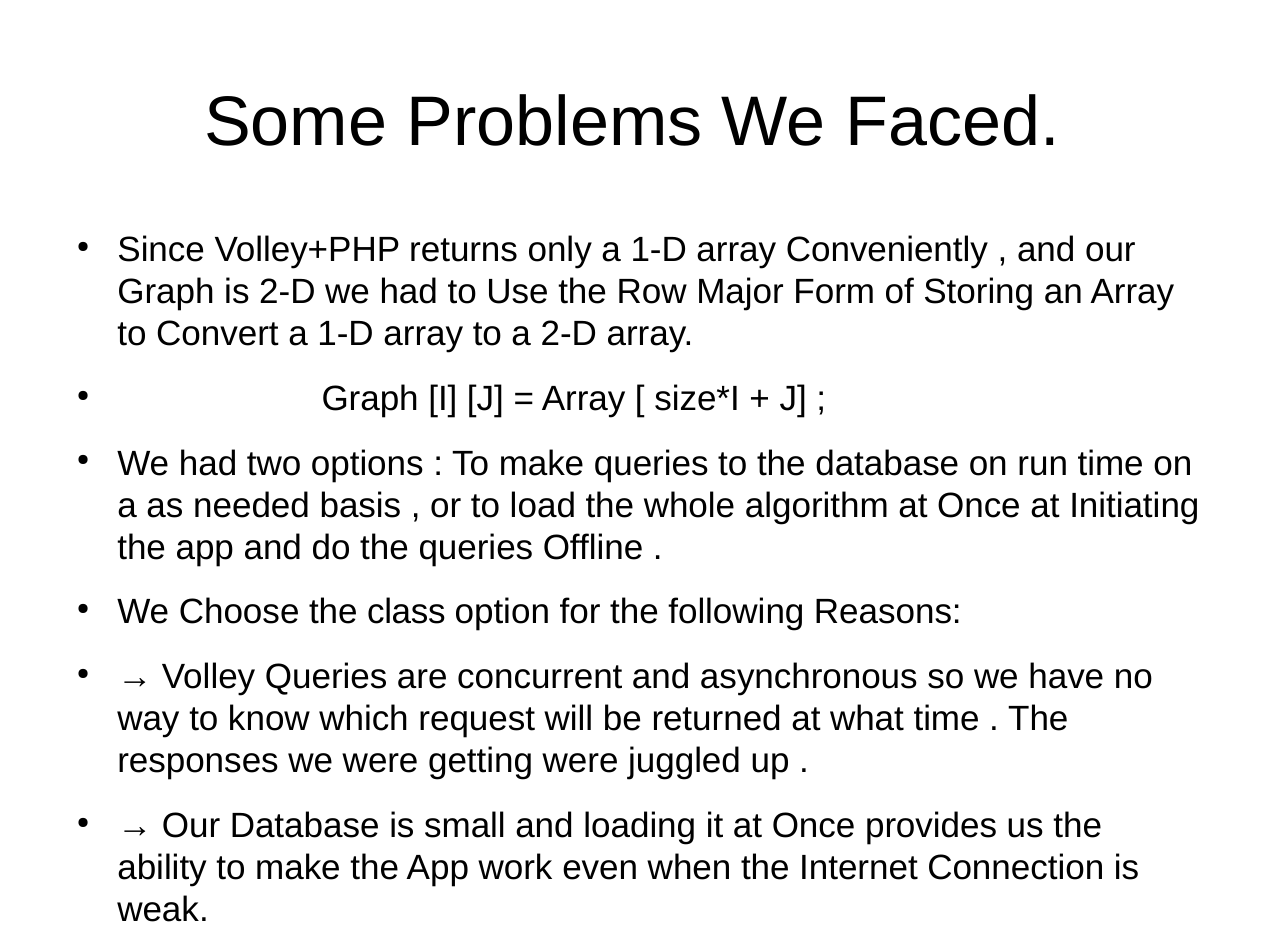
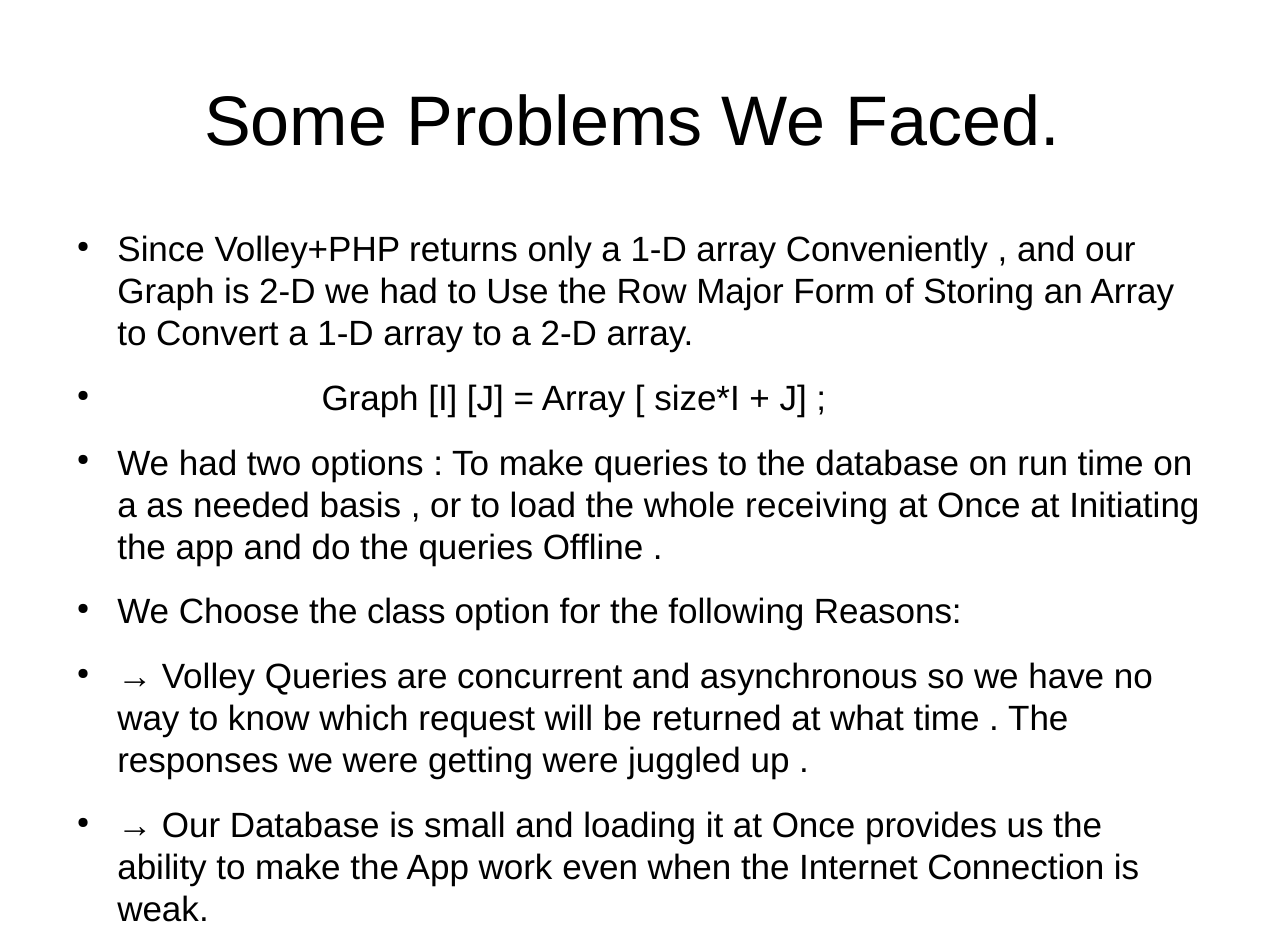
algorithm: algorithm -> receiving (817, 505)
